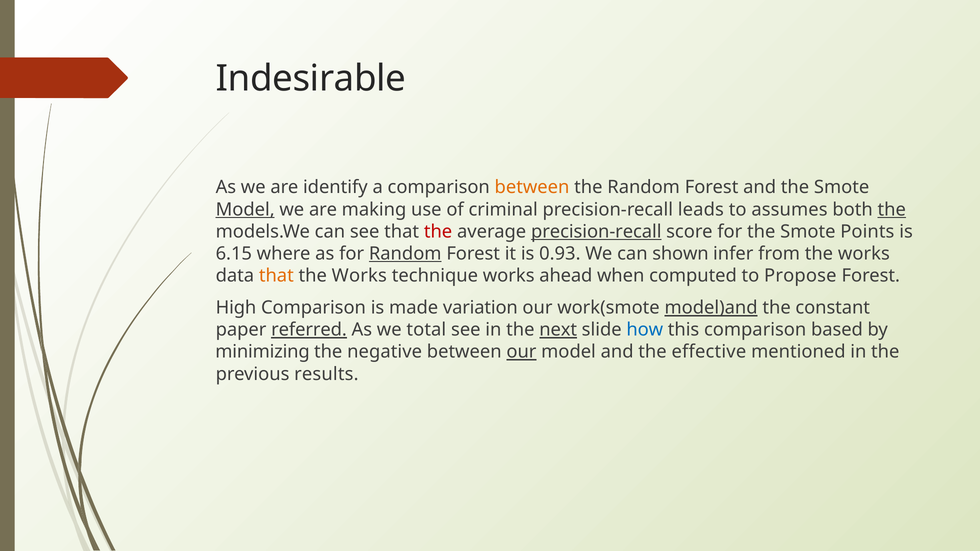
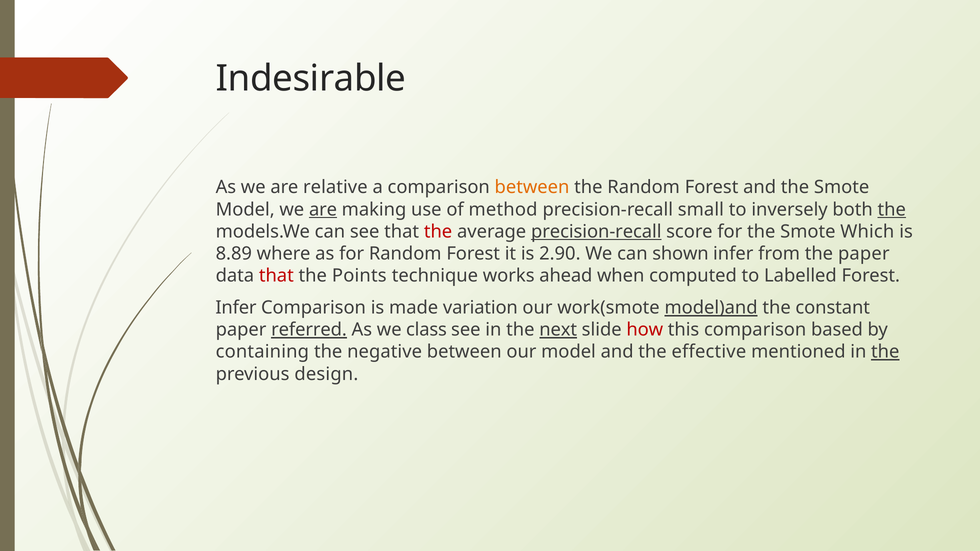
identify: identify -> relative (335, 187)
Model underline: present -> none (245, 210)
are underline: none -> present (323, 210)
criminal: criminal -> method (503, 210)
leads: leads -> small (701, 210)
assumes: assumes -> inversely (790, 210)
Points: Points -> Which (867, 232)
6.15: 6.15 -> 8.89 (234, 254)
Random underline: present -> none (405, 254)
0.93: 0.93 -> 2.90 (560, 254)
from the works: works -> paper (864, 254)
that colour: orange -> red (276, 276)
Works: Works -> Points (359, 276)
Propose: Propose -> Labelled (800, 276)
High: High -> Infer (236, 308)
total: total -> class (426, 330)
how colour: blue -> red (645, 330)
minimizing: minimizing -> containing (262, 352)
our underline: present -> none (521, 352)
the underline: none -> present (885, 352)
results: results -> design (326, 374)
